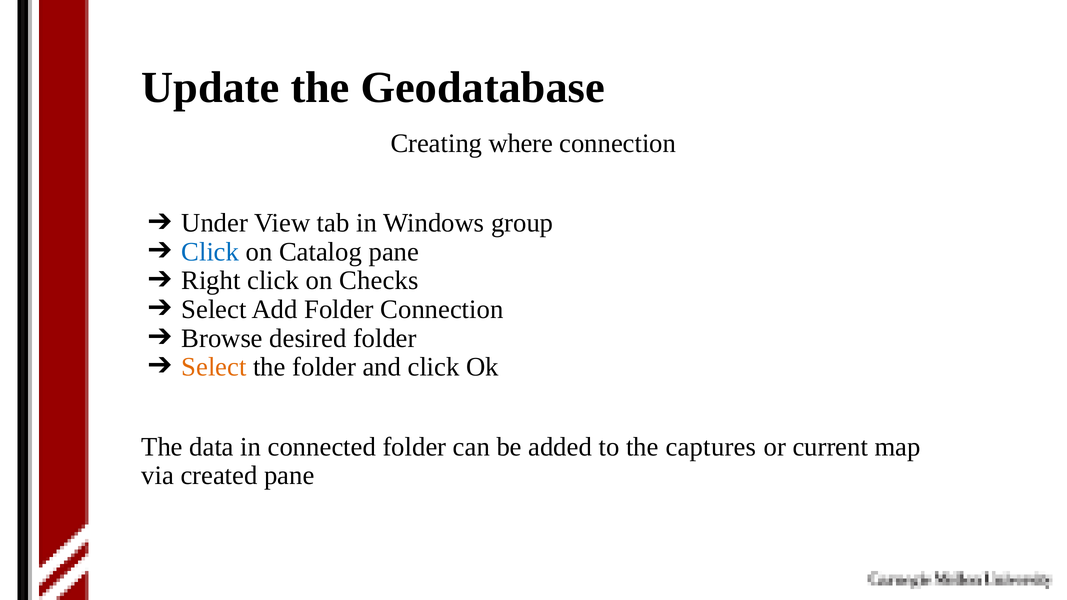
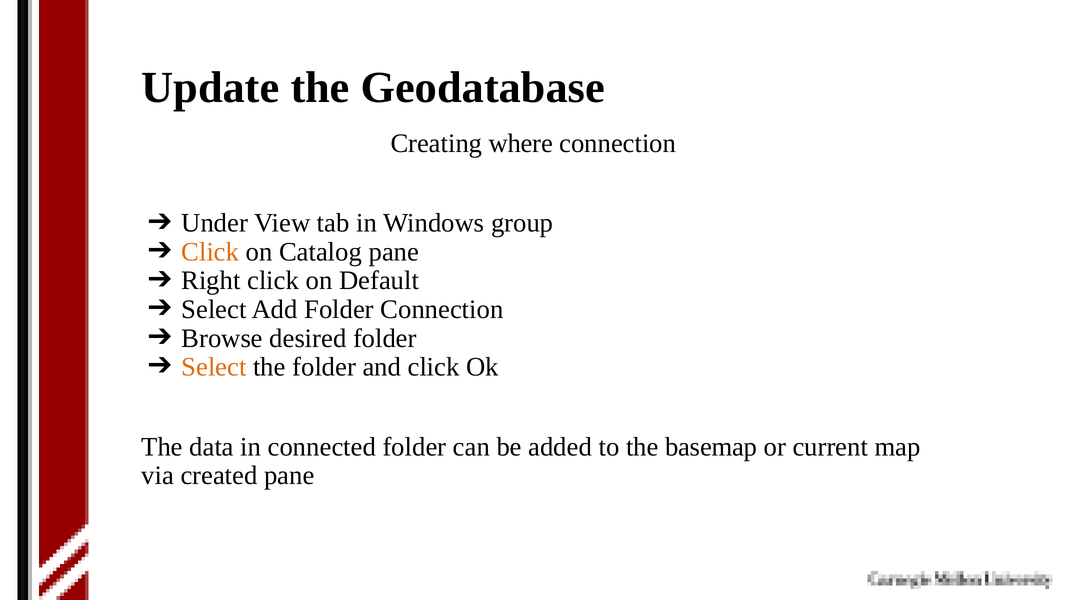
Click colour: blue -> orange (210, 252)
Checks: Checks -> Default (379, 281)
captures: captures -> basemap (711, 447)
